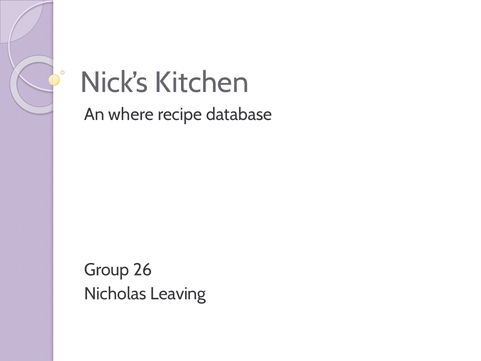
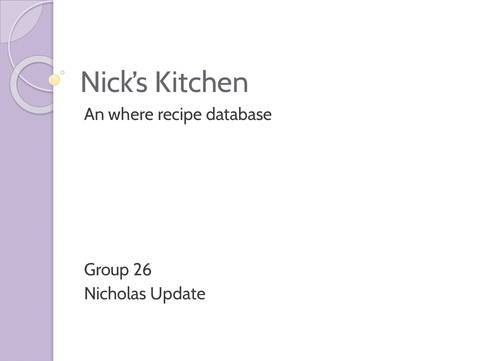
Leaving: Leaving -> Update (178, 294)
